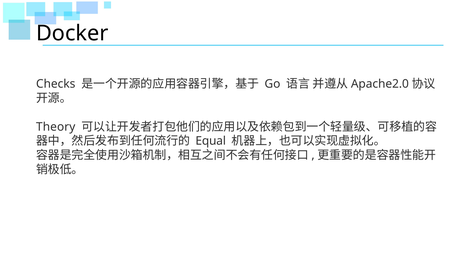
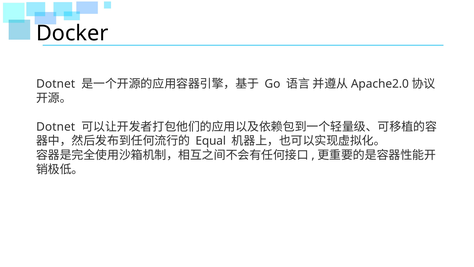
Checks: Checks -> Dotnet (56, 84)
Theory: Theory -> Dotnet (56, 127)
